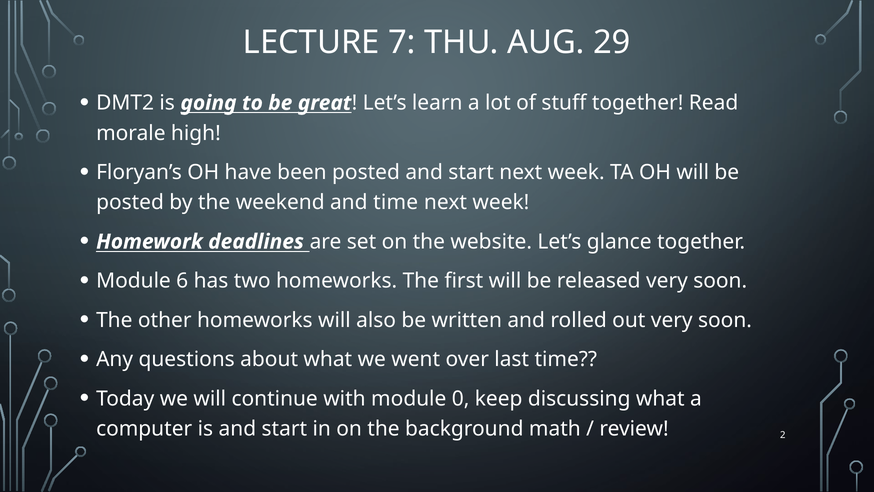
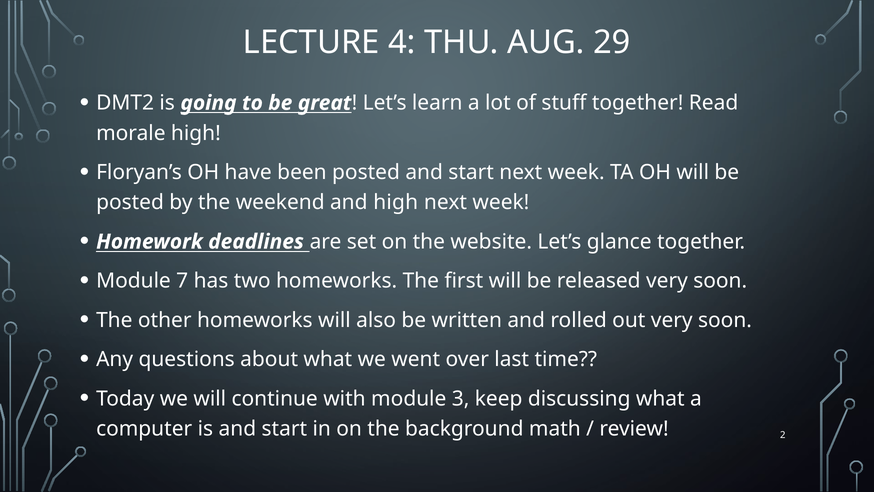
7: 7 -> 4 (402, 42)
and time: time -> high (396, 202)
6: 6 -> 7 (182, 281)
0: 0 -> 3 (461, 398)
